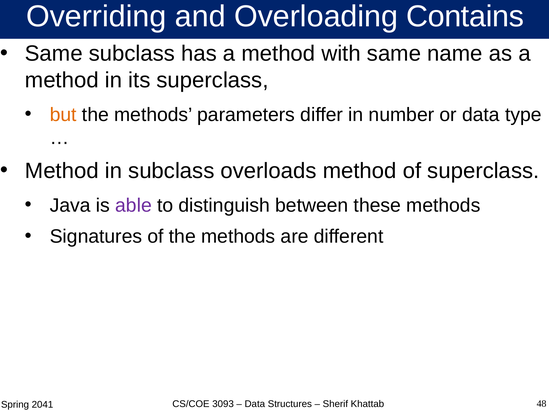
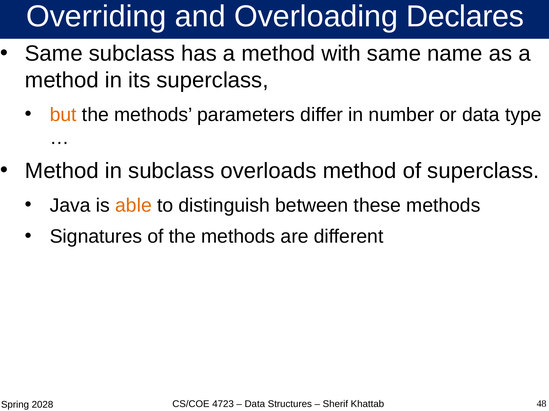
Contains: Contains -> Declares (465, 16)
able colour: purple -> orange (134, 206)
2041: 2041 -> 2028 (42, 405)
3093: 3093 -> 4723 (223, 405)
